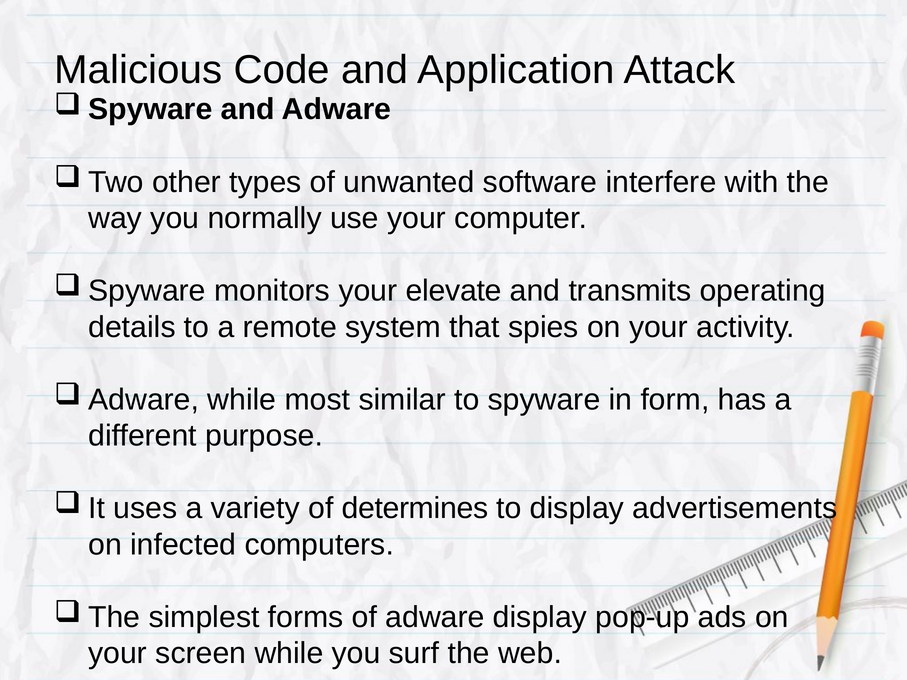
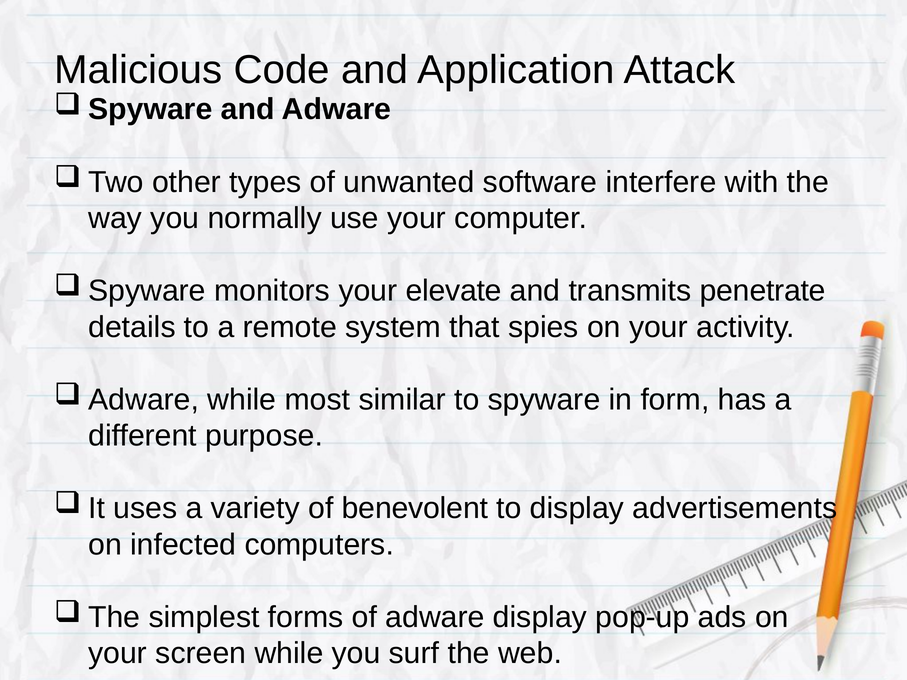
operating: operating -> penetrate (763, 291)
determines: determines -> benevolent (415, 509)
